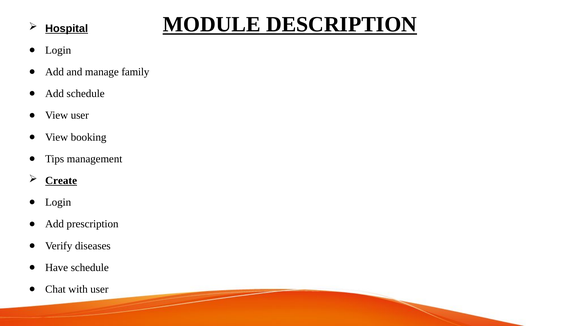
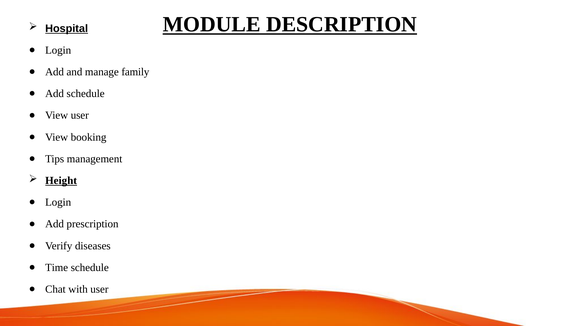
Create: Create -> Height (61, 181)
Have: Have -> Time (57, 268)
